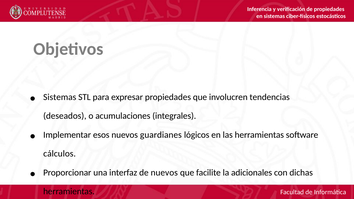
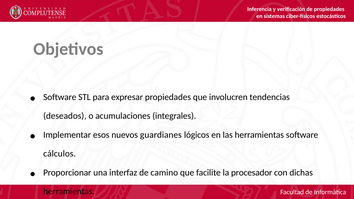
Sistemas: Sistemas -> Software (60, 97)
de nuevos: nuevos -> camino (164, 173)
adicionales: adicionales -> procesador (252, 173)
